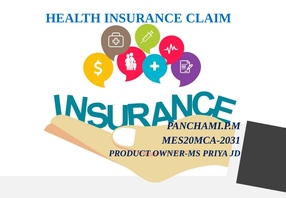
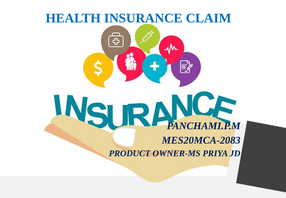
MES20MCA-2031: MES20MCA-2031 -> MES20MCA-2083 (201, 140)
